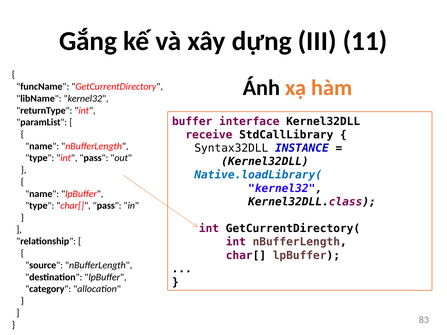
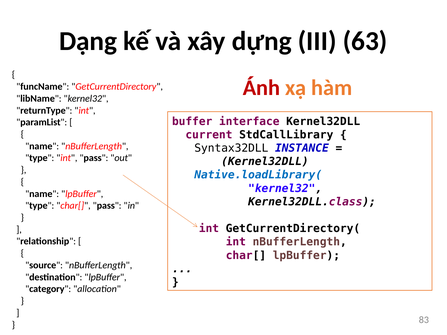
Gắng: Gắng -> Dạng (88, 41)
11: 11 -> 63 (365, 41)
Ánh colour: black -> red (261, 88)
receive: receive -> current (209, 135)
